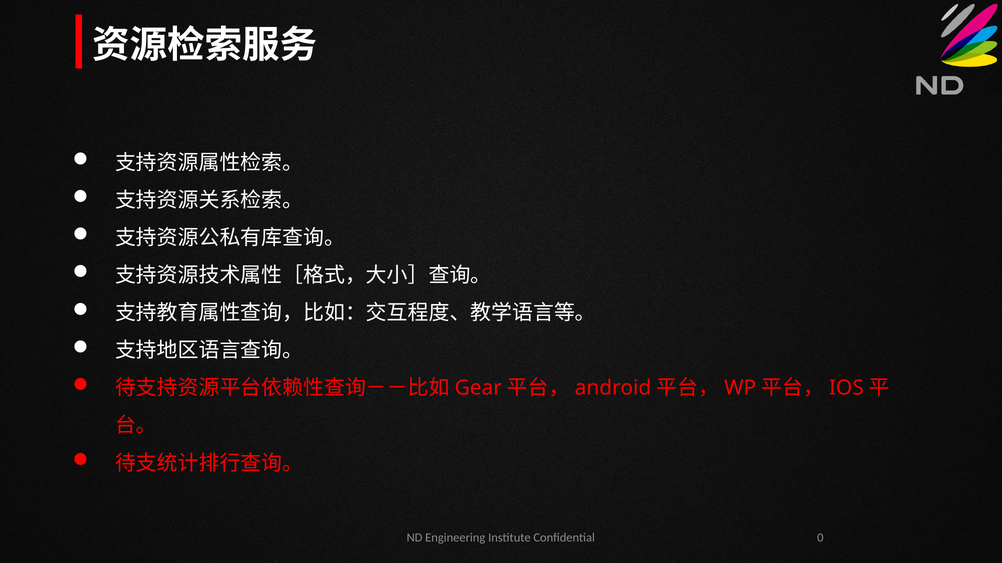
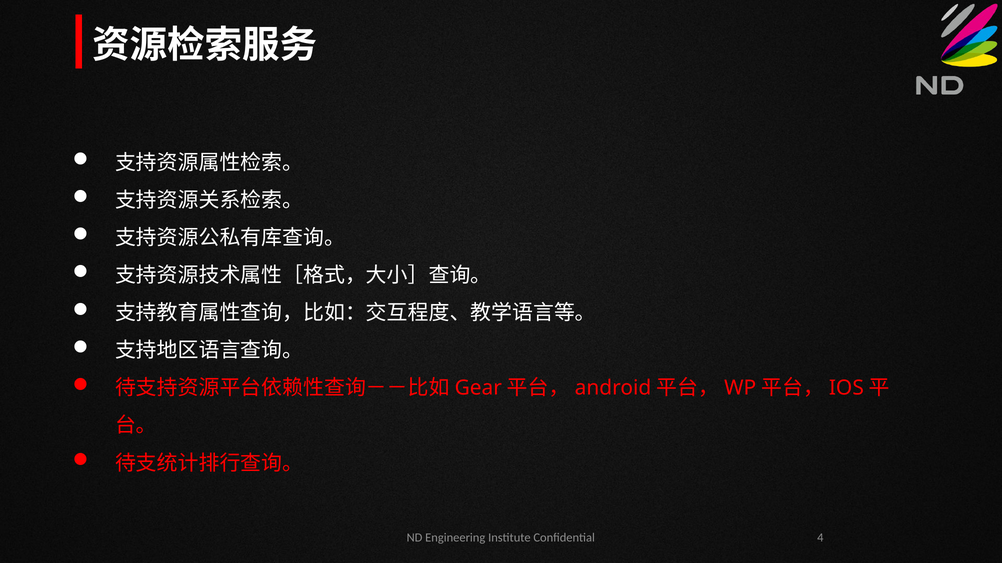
0: 0 -> 4 (820, 538)
